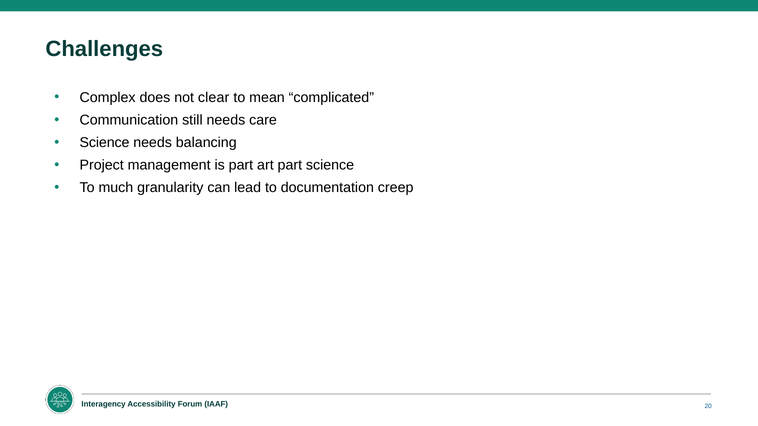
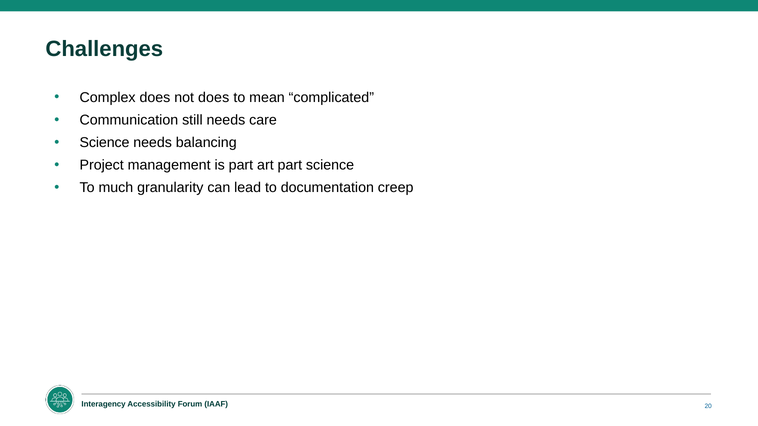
not clear: clear -> does (214, 98)
